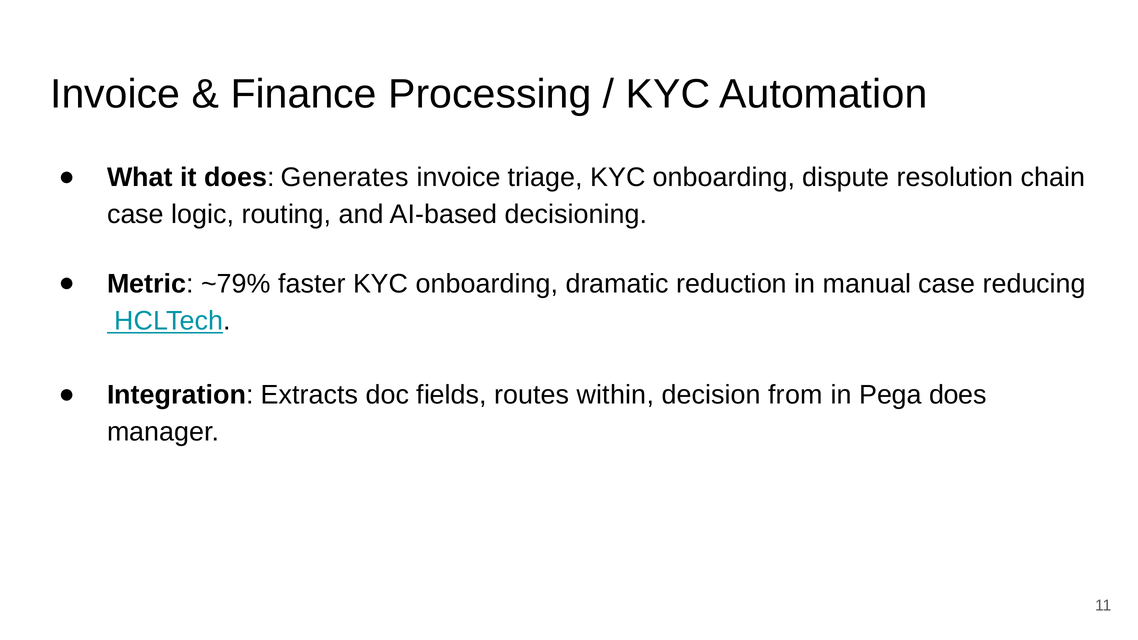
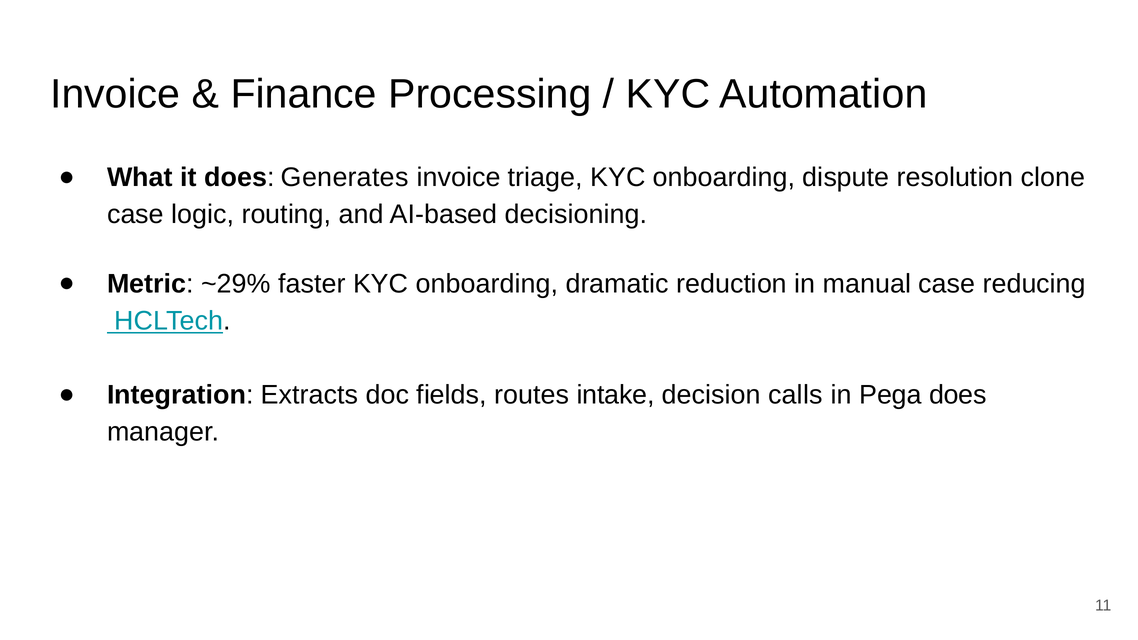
chain: chain -> clone (1053, 178)
~79%: ~79% -> ~29% (236, 284)
within: within -> intake (616, 395)
from: from -> calls (795, 395)
